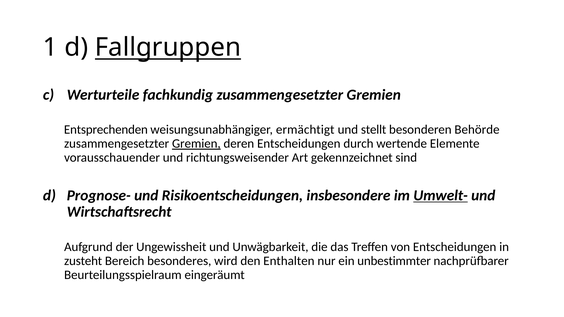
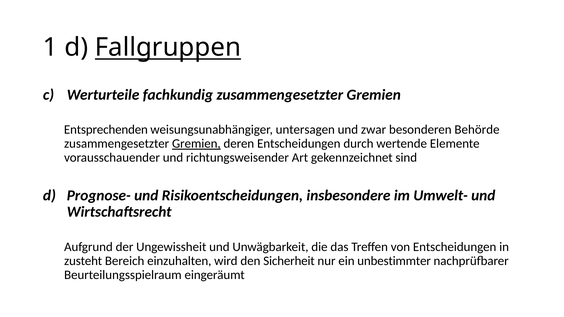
ermächtigt: ermächtigt -> untersagen (305, 130)
stellt: stellt -> zwar (374, 130)
Umwelt- underline: present -> none (441, 196)
besonderes: besonderes -> einzuhalten (179, 261)
Enthalten: Enthalten -> Sicherheit (289, 261)
